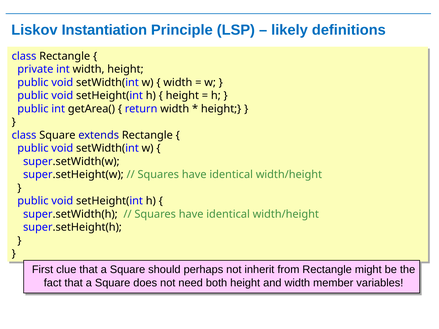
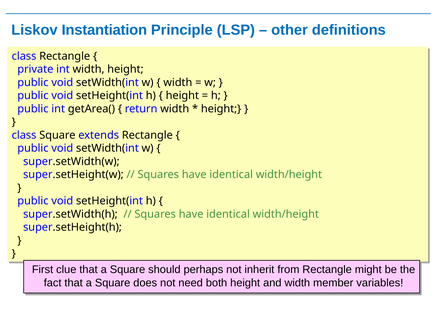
likely: likely -> other (290, 30)
